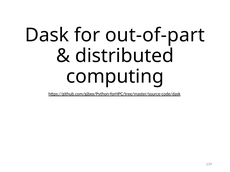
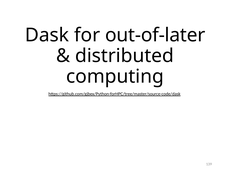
out-of-part: out-of-part -> out-of-later (155, 35)
